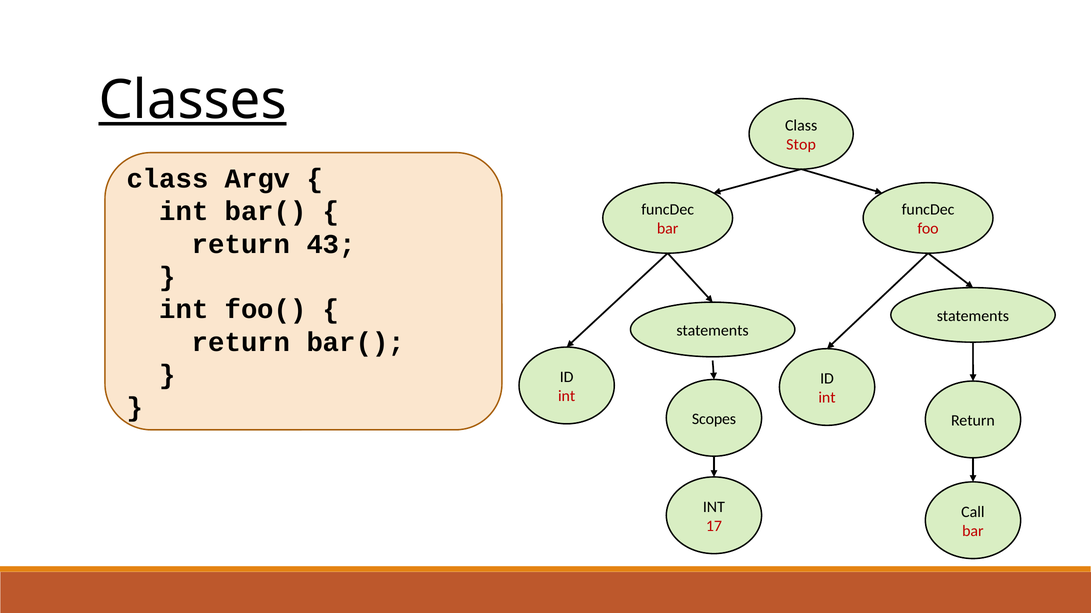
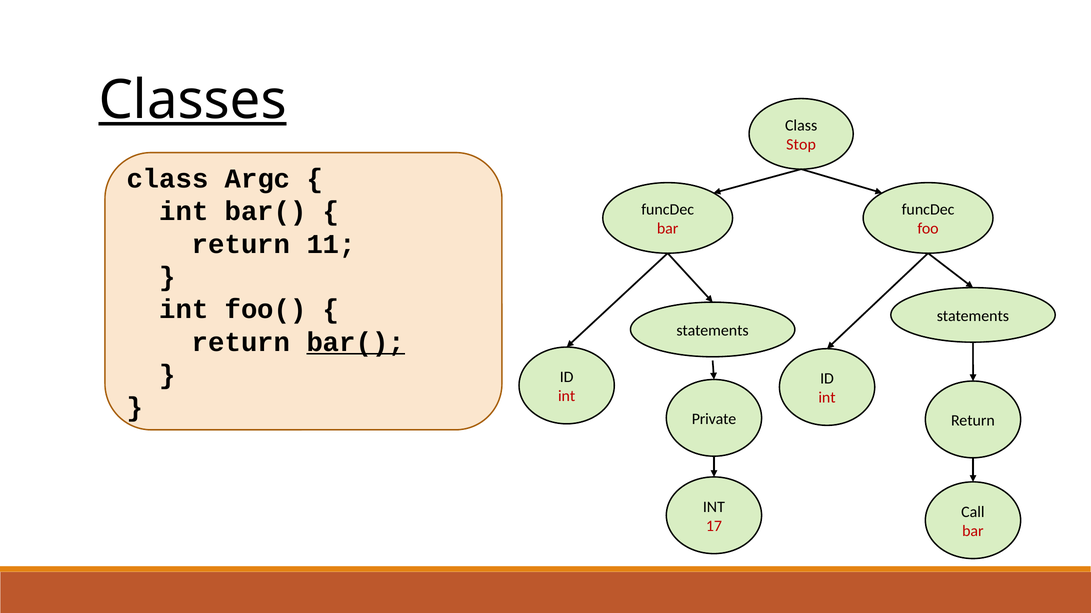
Argv: Argv -> Argc (258, 179)
43: 43 -> 11 (331, 244)
bar( underline: none -> present (356, 342)
Scopes: Scopes -> Private (714, 419)
